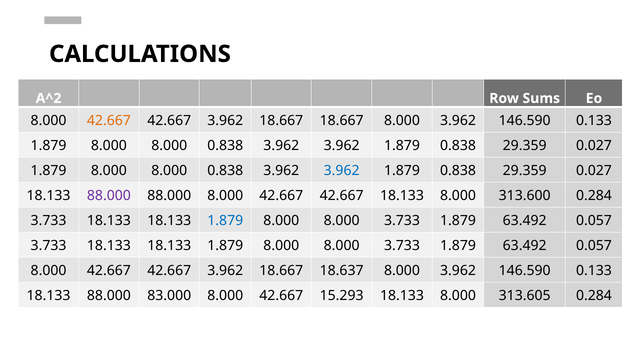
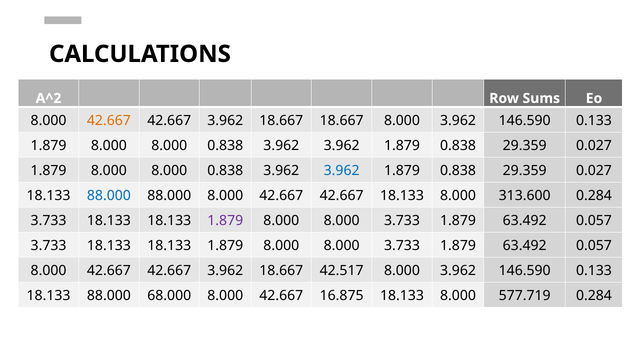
88.000 colour: purple -> blue (109, 196)
1.879 colour: blue -> purple (225, 221)
18.637: 18.637 -> 42.517 (342, 271)
83.000: 83.000 -> 68.000 (169, 296)
15.293: 15.293 -> 16.875 (342, 296)
313.605: 313.605 -> 577.719 (525, 296)
